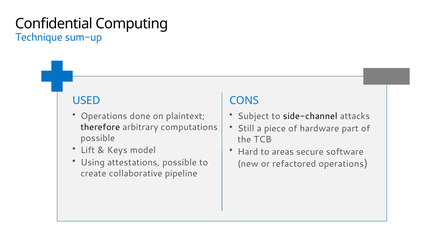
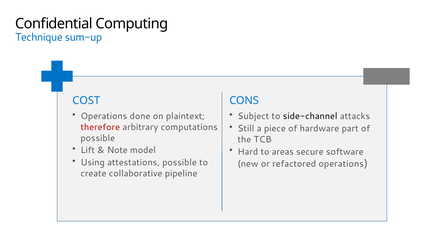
USED: USED -> COST (86, 100)
therefore colour: black -> red (100, 127)
Keys: Keys -> Note (117, 150)
